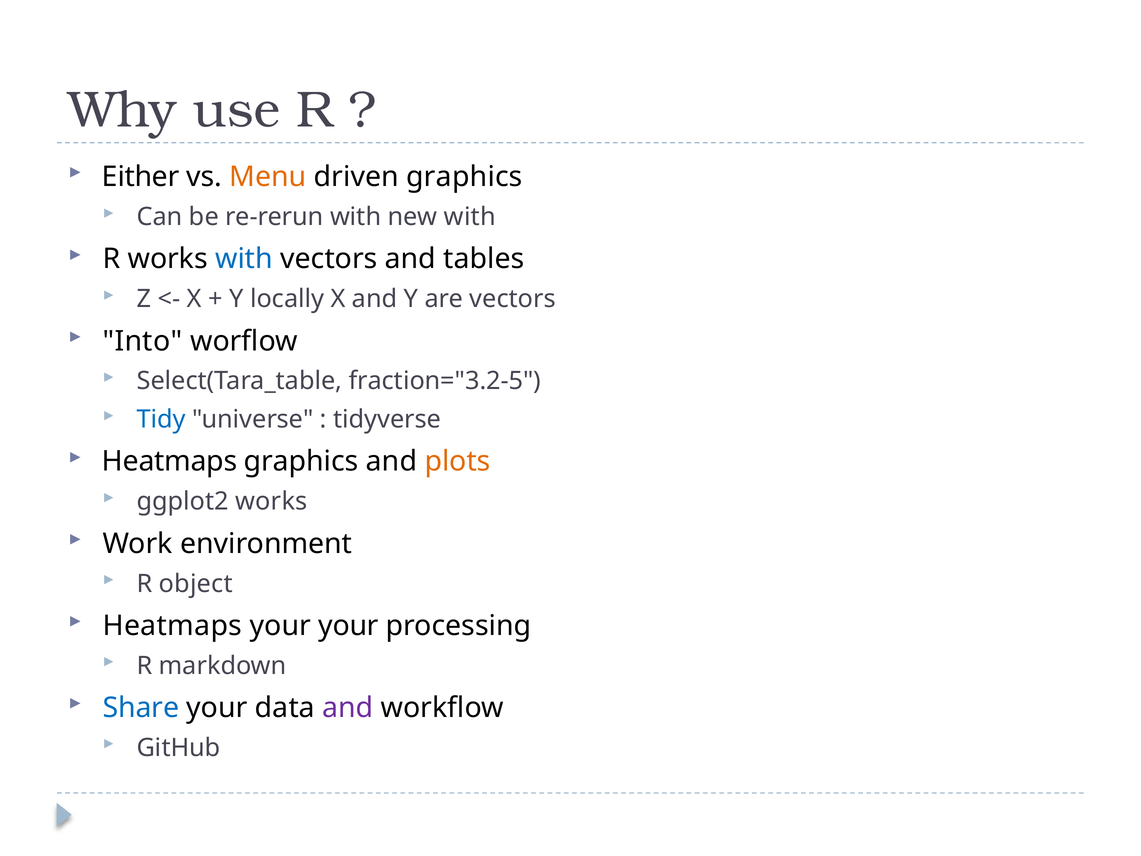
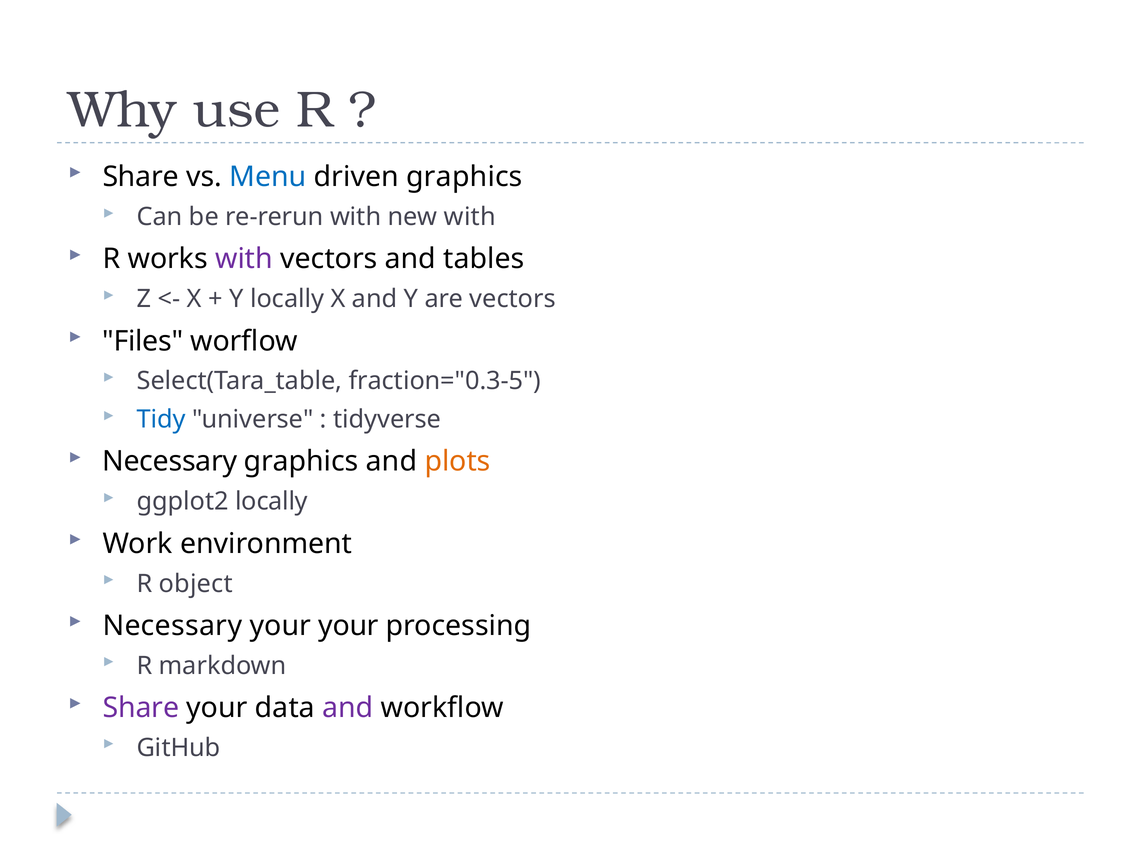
Either: Either -> Share (141, 177)
Menu colour: orange -> blue (268, 177)
with colour: blue -> purple (244, 259)
Into: Into -> Files (143, 341)
fraction="3.2-5: fraction="3.2-5 -> fraction="0.3-5 (445, 381)
Heatmaps: Heatmaps -> Necessary (170, 461)
ggplot2 works: works -> locally (272, 501)
Heatmaps: Heatmaps -> Necessary (172, 626)
Share colour: blue -> purple (141, 708)
